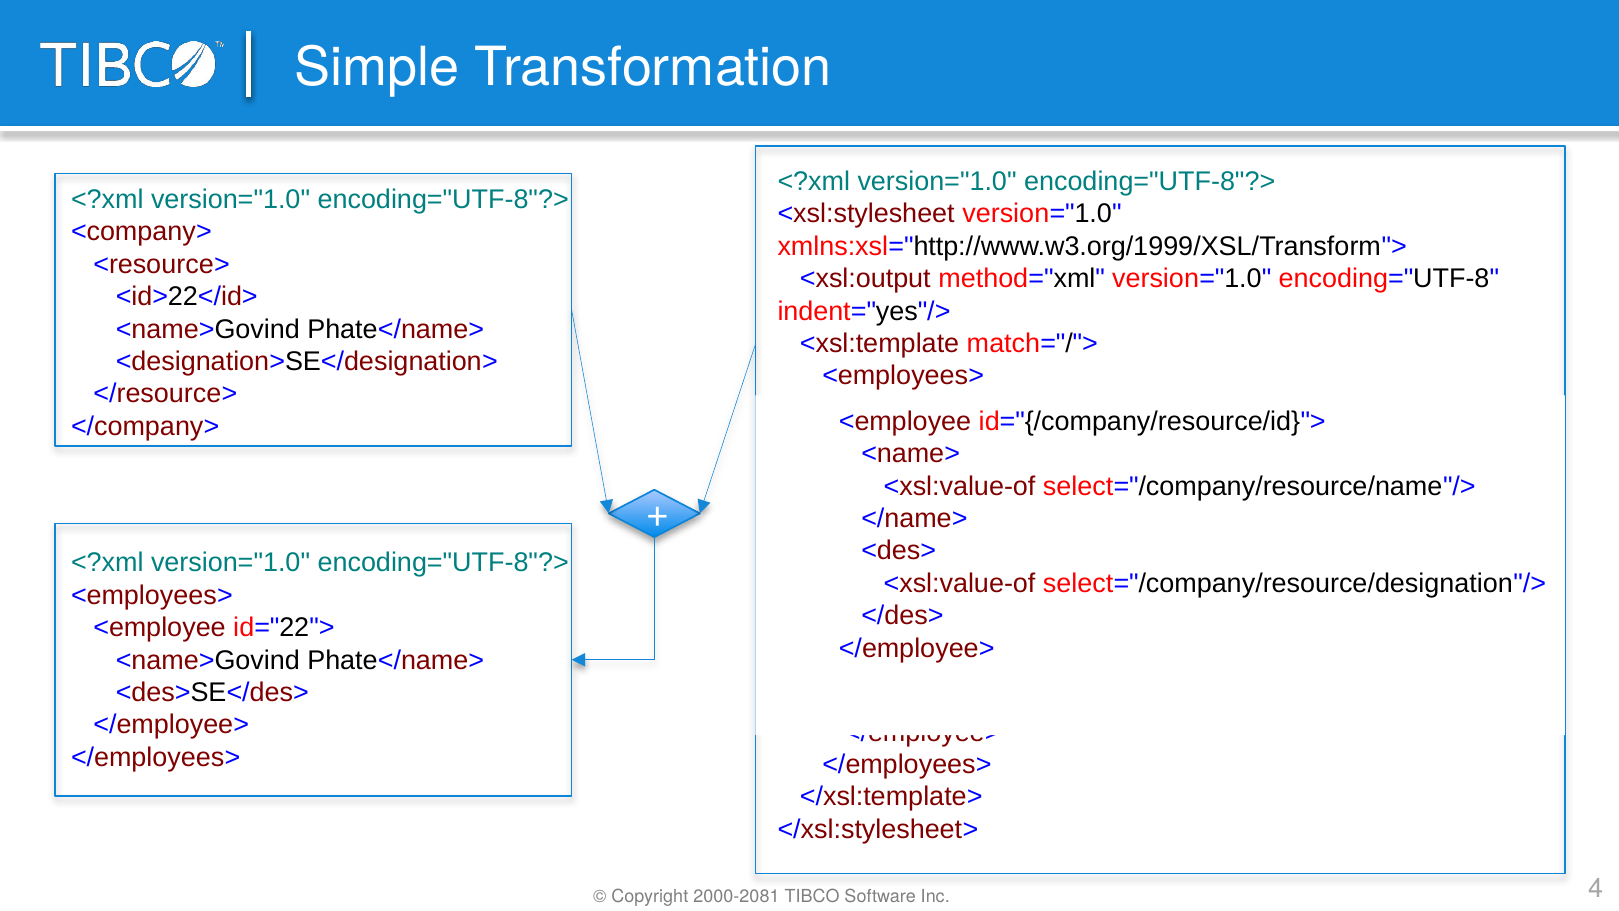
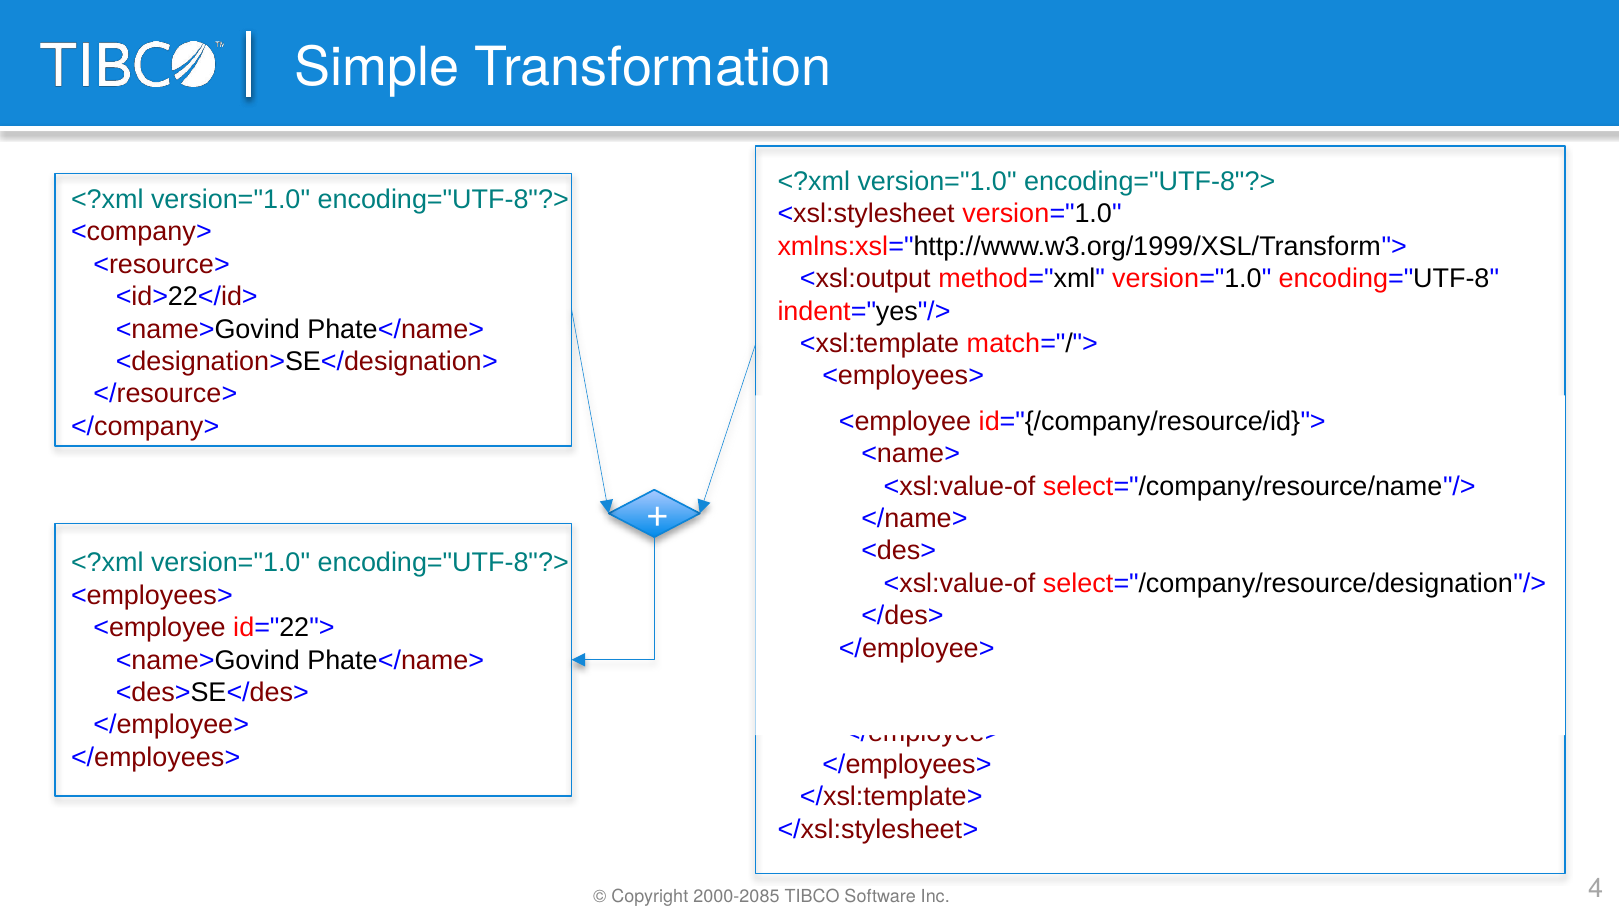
2000-2081: 2000-2081 -> 2000-2085 (736, 897)
